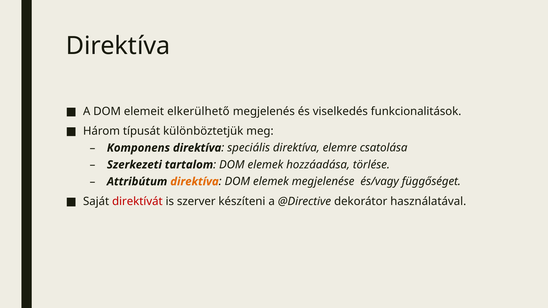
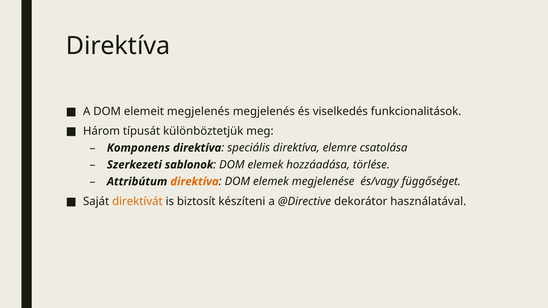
elemeit elkerülhető: elkerülhető -> megjelenés (198, 111)
tartalom: tartalom -> sablonok (189, 165)
direktívát colour: red -> orange (137, 201)
szerver: szerver -> biztosít (196, 201)
